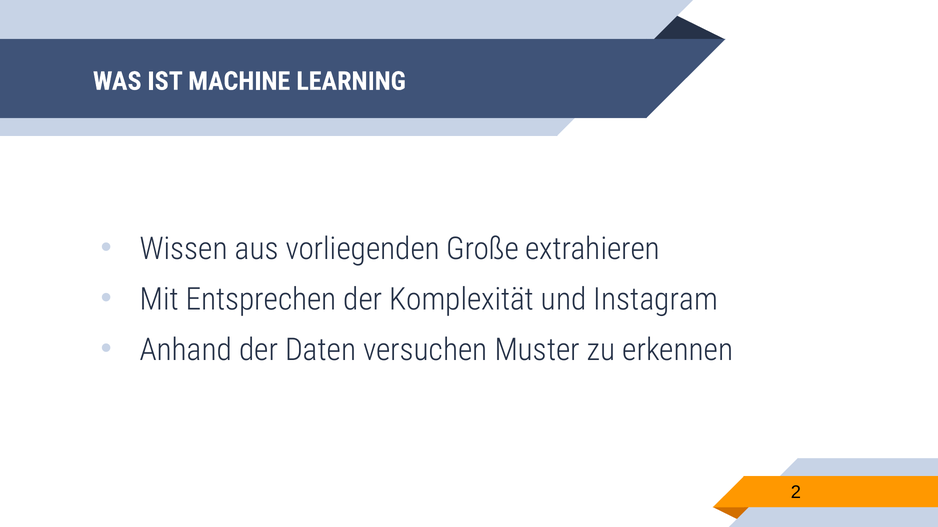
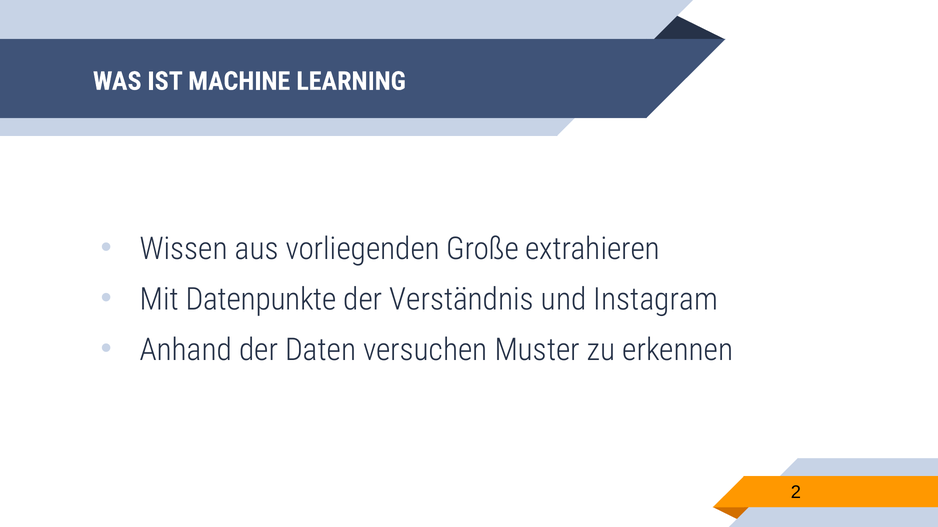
Entsprechen: Entsprechen -> Datenpunkte (261, 300)
Komplexität: Komplexität -> Verständnis (462, 300)
